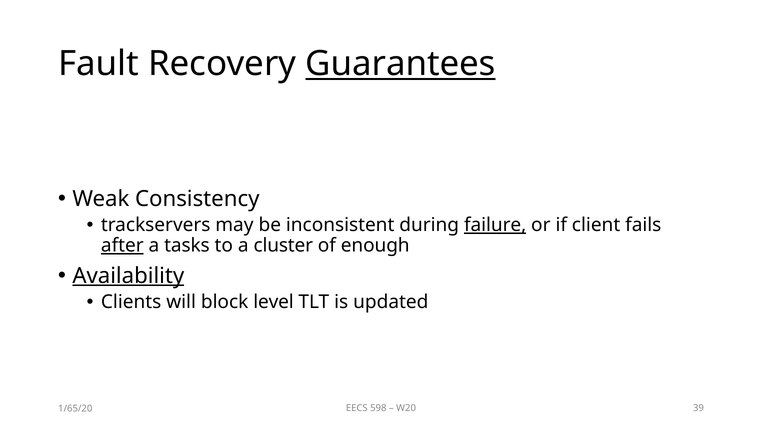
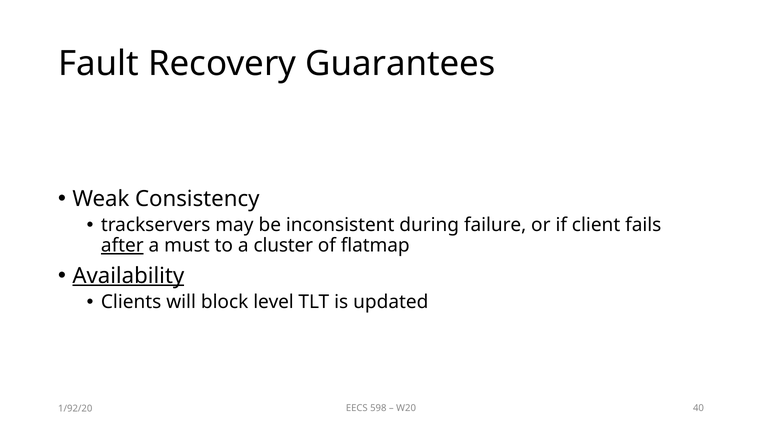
Guarantees underline: present -> none (401, 64)
failure underline: present -> none (495, 225)
tasks: tasks -> must (187, 246)
enough: enough -> flatmap (375, 246)
39: 39 -> 40 (698, 409)
1/65/20: 1/65/20 -> 1/92/20 (75, 409)
